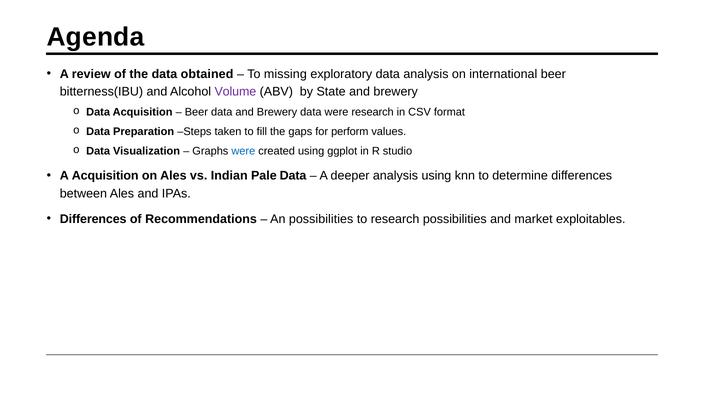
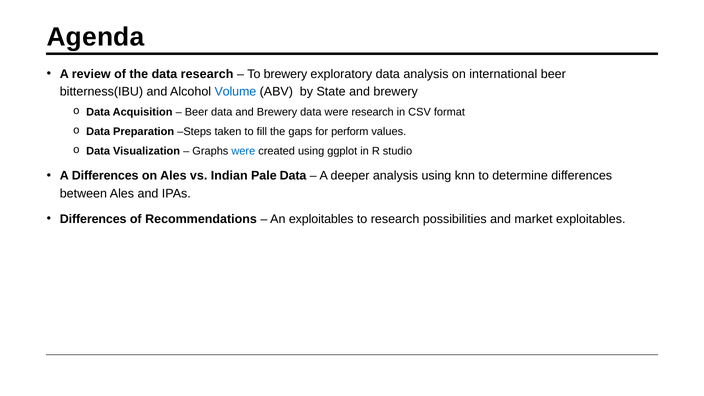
data obtained: obtained -> research (207, 74)
To missing: missing -> brewery (285, 74)
Volume colour: purple -> blue (235, 92)
A Acquisition: Acquisition -> Differences (105, 176)
An possibilities: possibilities -> exploitables (321, 219)
